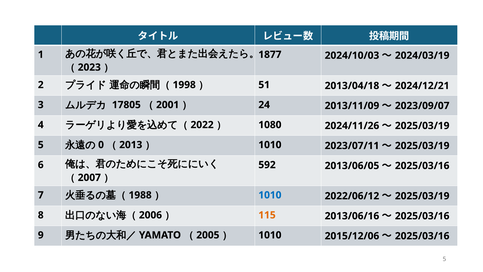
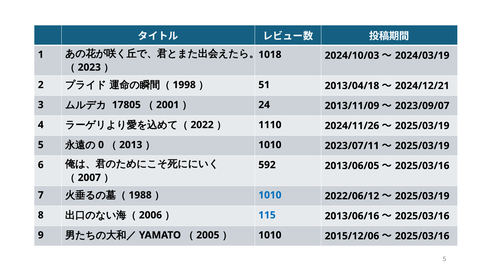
1877: 1877 -> 1018 (270, 55)
1080: 1080 -> 1110 (270, 125)
115 colour: orange -> blue (267, 215)
